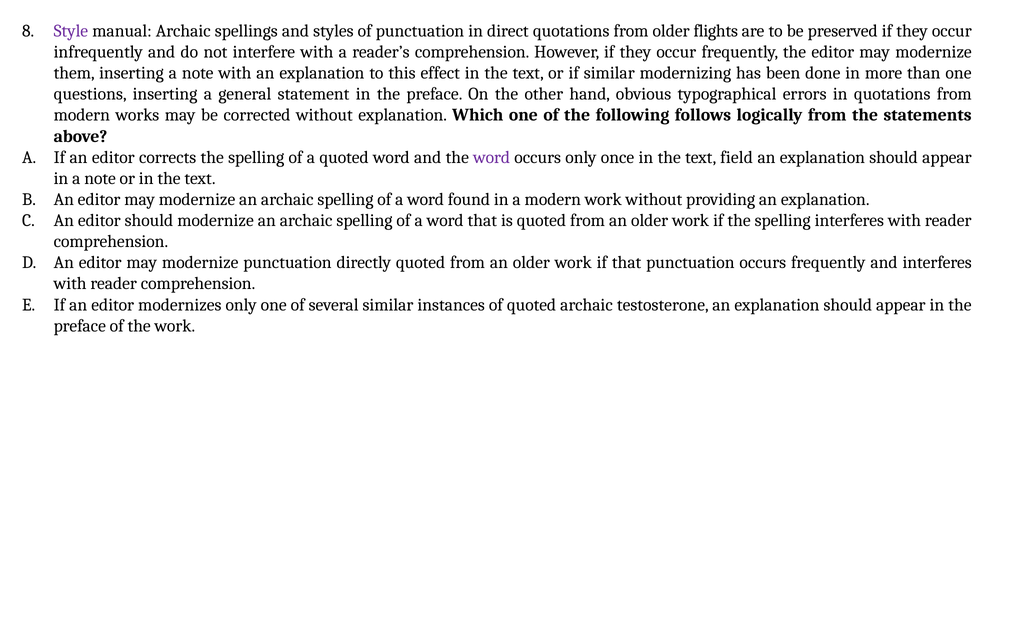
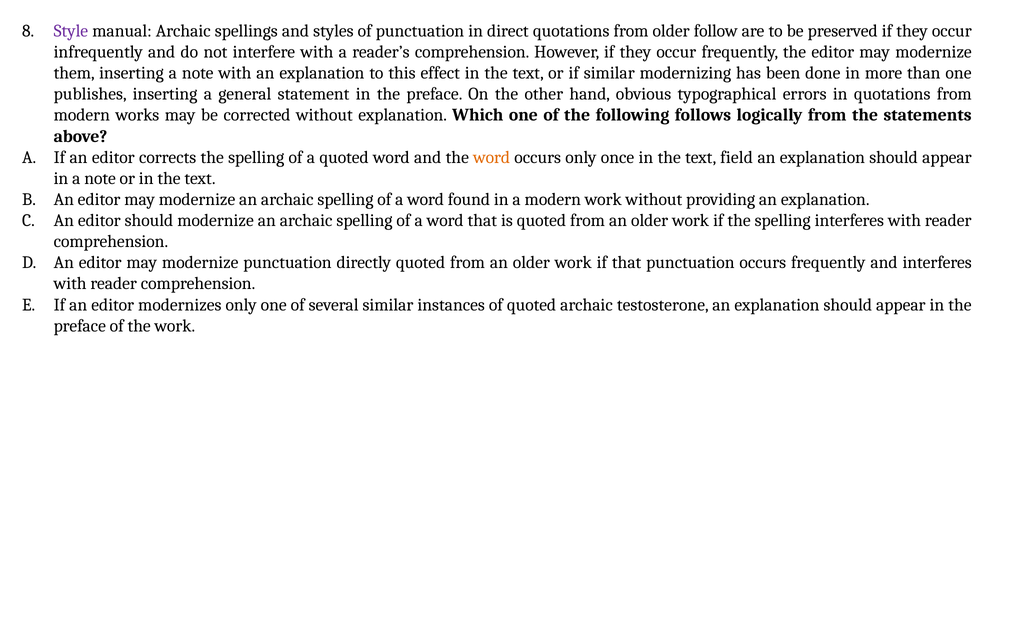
flights: flights -> follow (716, 31)
questions: questions -> publishes (90, 94)
word colour: purple -> orange (492, 157)
